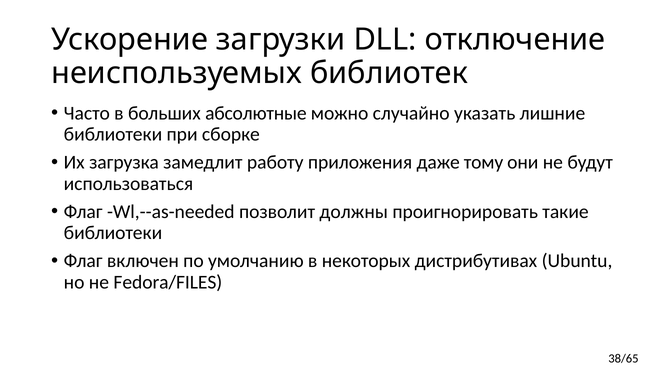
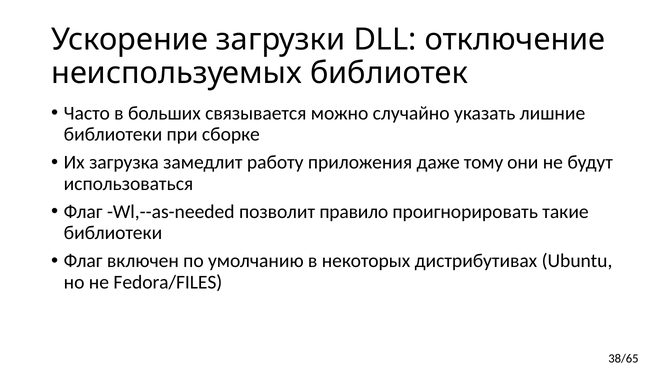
абсолютные: абсолютные -> связывается (256, 113)
должны: должны -> правило (354, 212)
